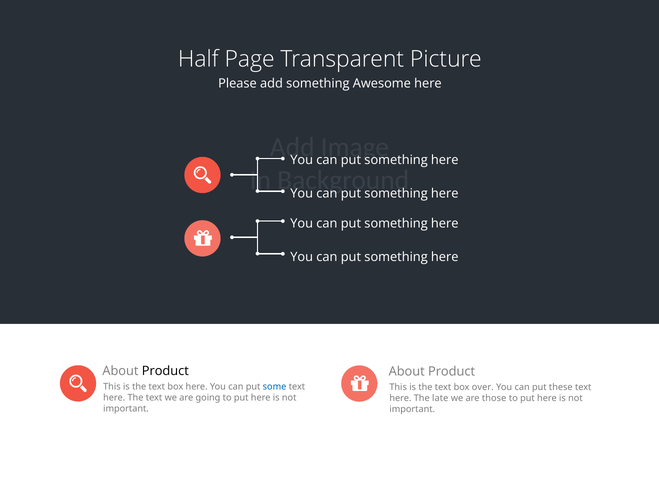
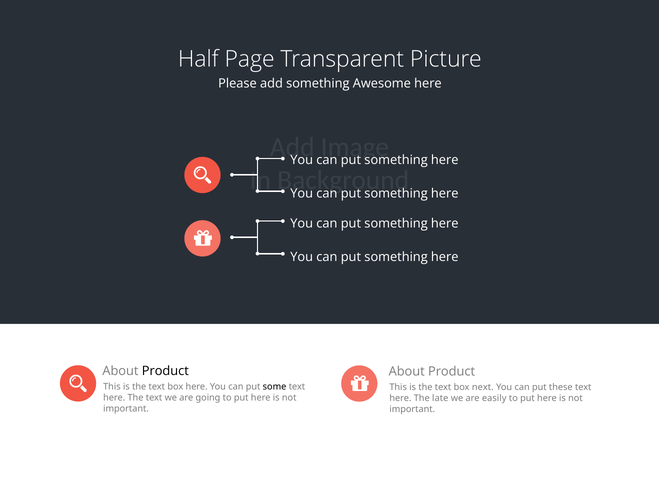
some colour: blue -> black (275, 386)
over: over -> next (483, 386)
those: those -> easily (494, 397)
